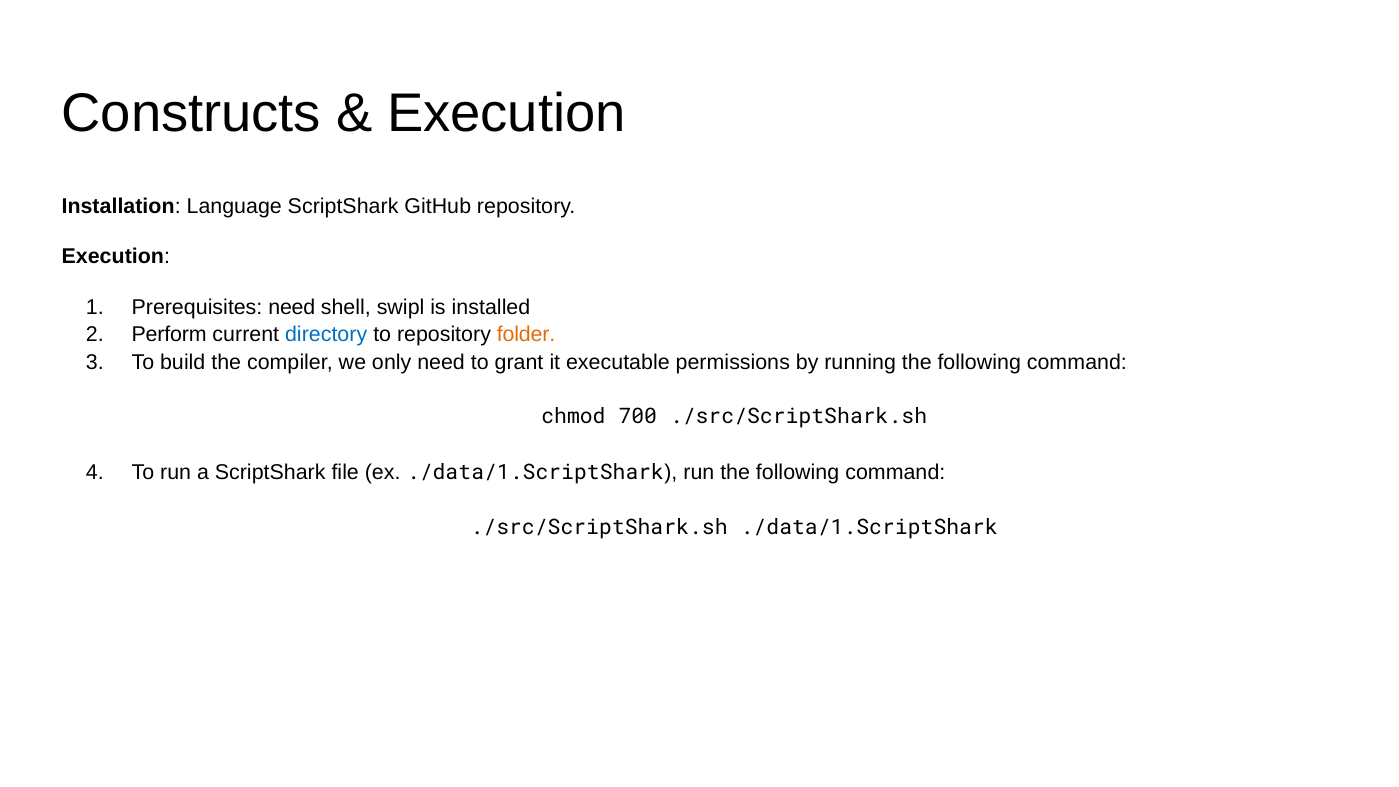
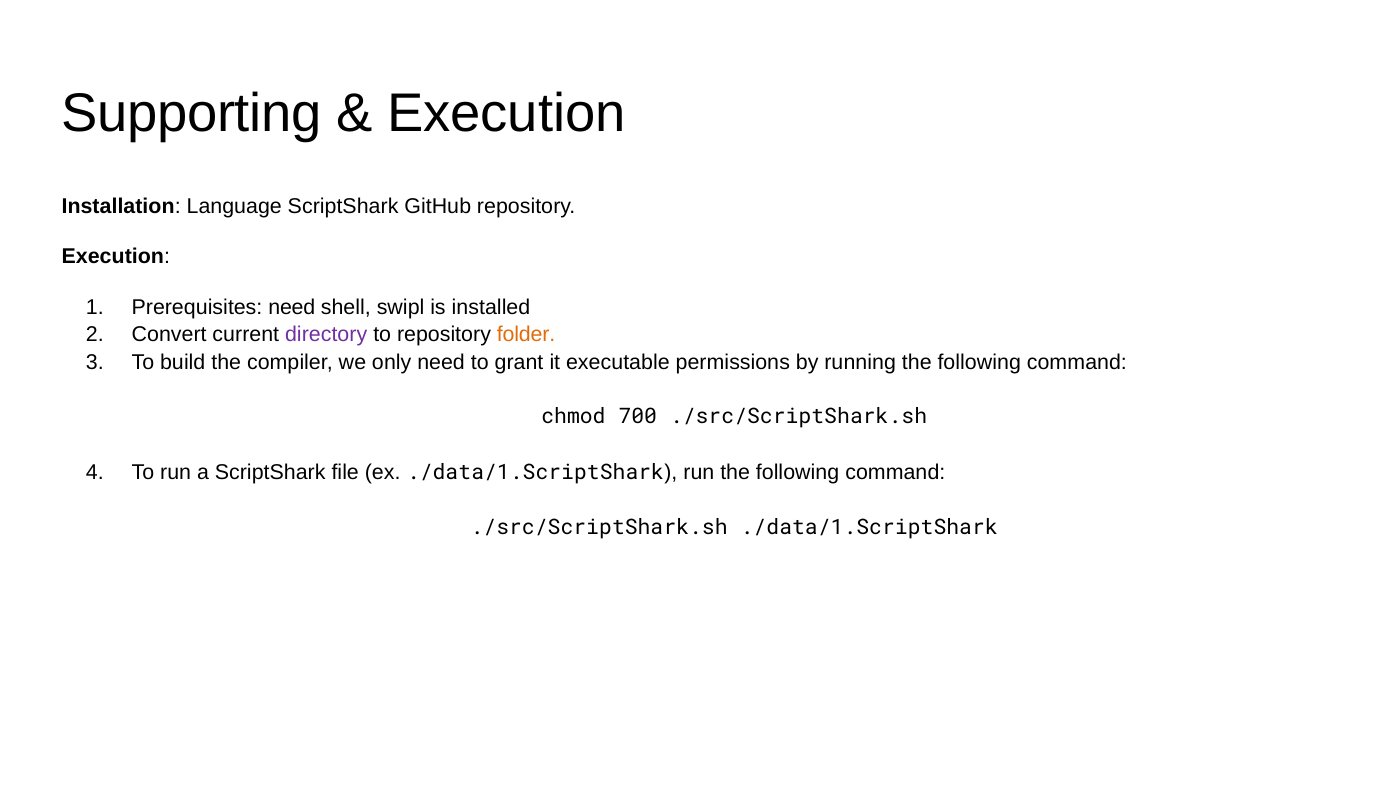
Constructs: Constructs -> Supporting (192, 113)
Perform: Perform -> Convert (169, 335)
directory colour: blue -> purple (326, 335)
